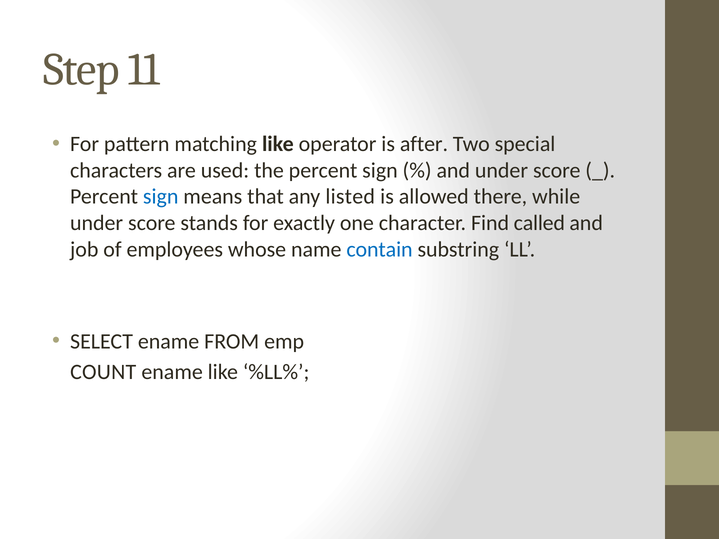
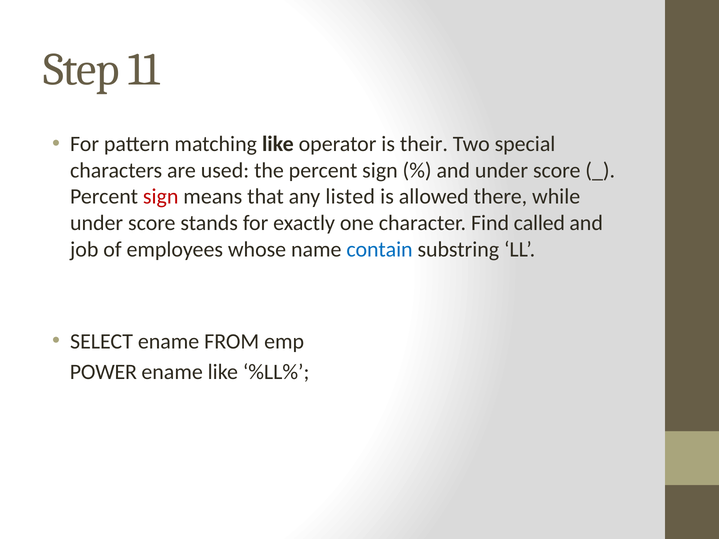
after: after -> their (424, 144)
sign colour: blue -> red (161, 197)
COUNT: COUNT -> POWER (103, 372)
